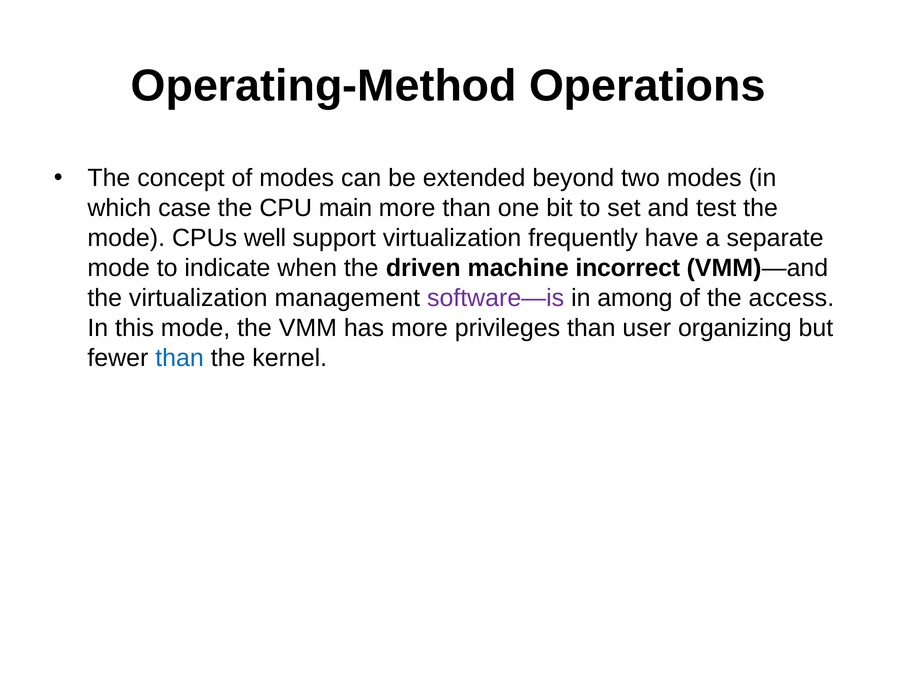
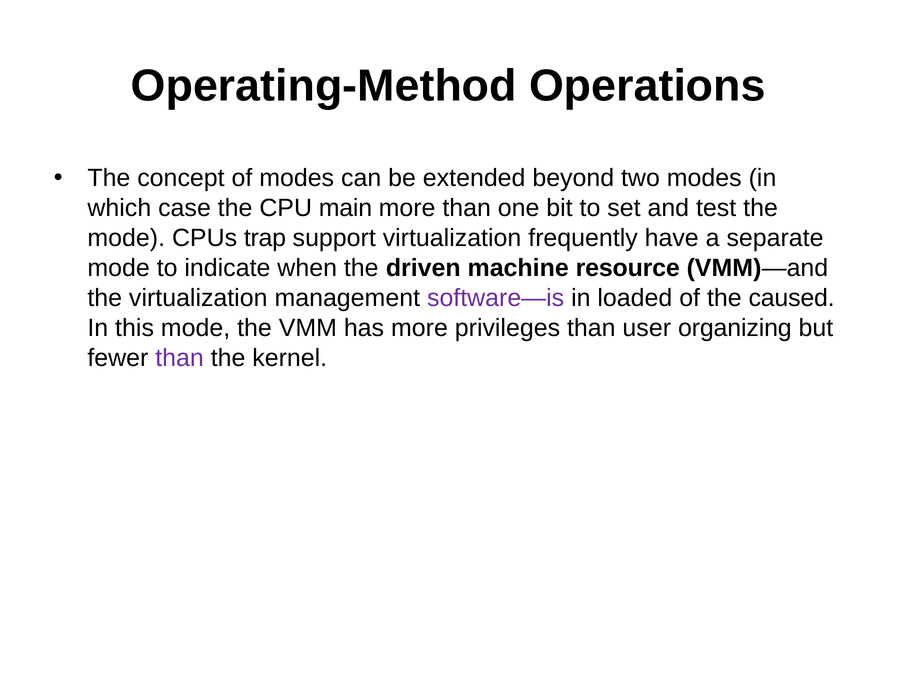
well: well -> trap (265, 238)
incorrect: incorrect -> resource (628, 268)
among: among -> loaded (635, 298)
access: access -> caused (792, 298)
than colour: blue -> purple (180, 358)
